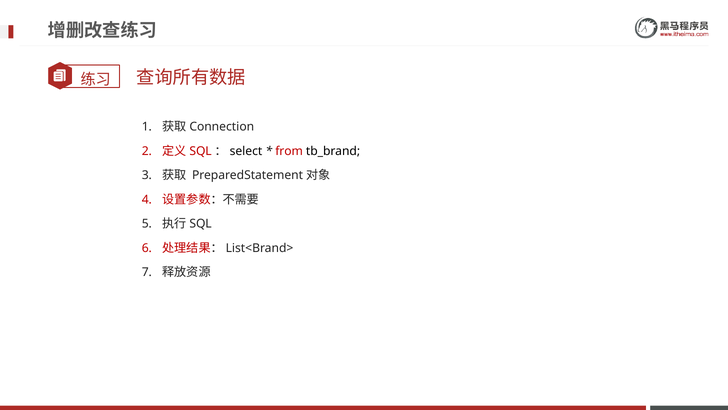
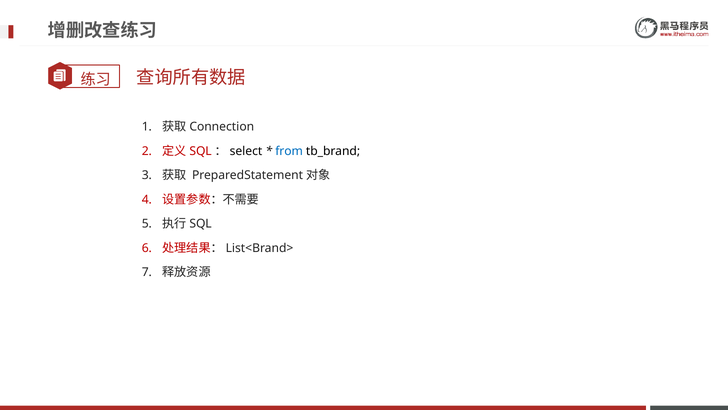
from colour: red -> blue (289, 151)
